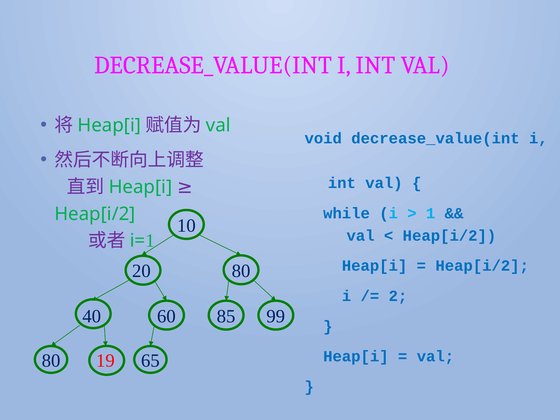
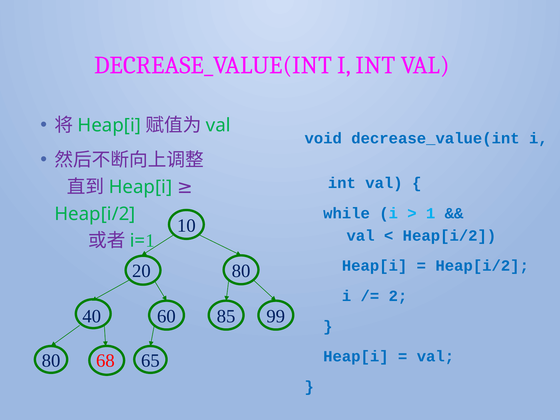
19: 19 -> 68 (106, 361)
